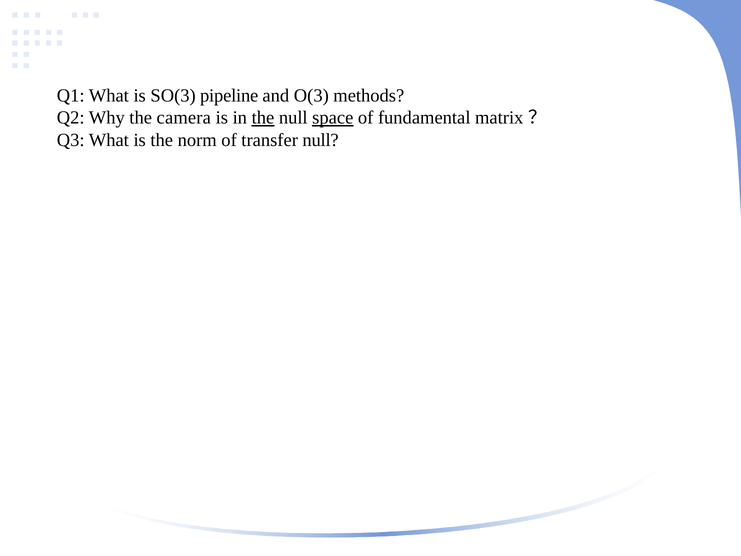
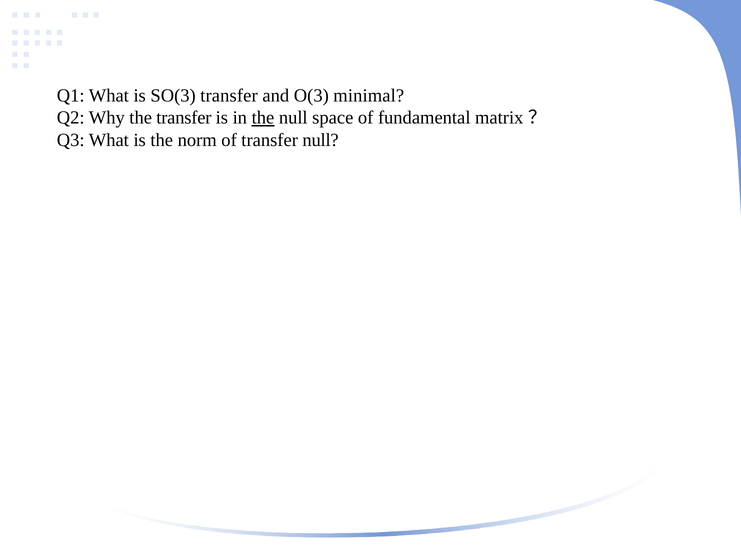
SO(3 pipeline: pipeline -> transfer (229, 95)
methods: methods -> minimal (369, 95)
the camera: camera -> transfer (184, 118)
space underline: present -> none (333, 118)
